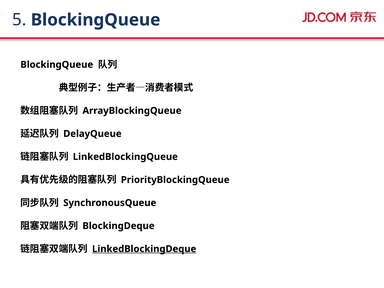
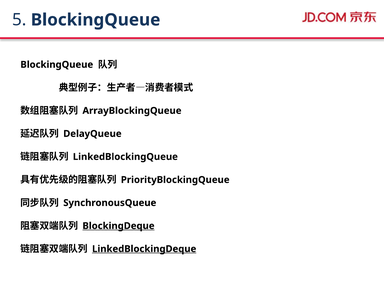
BlockingDeque underline: none -> present (119, 226)
